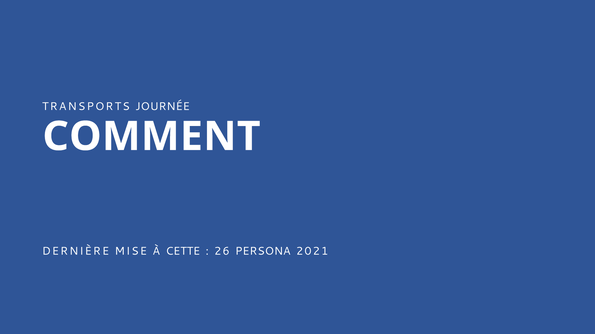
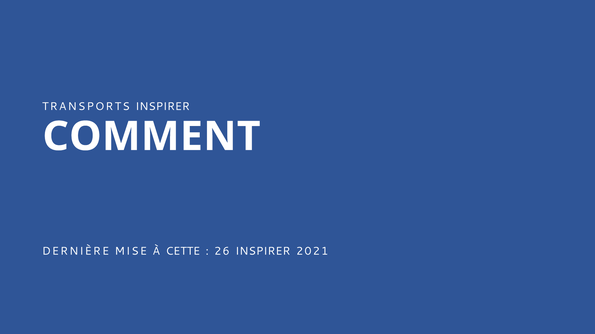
TRANSPORTS JOURNÉE: JOURNÉE -> INSPIRER (163, 107)
26 PERSONA: PERSONA -> INSPIRER (263, 252)
